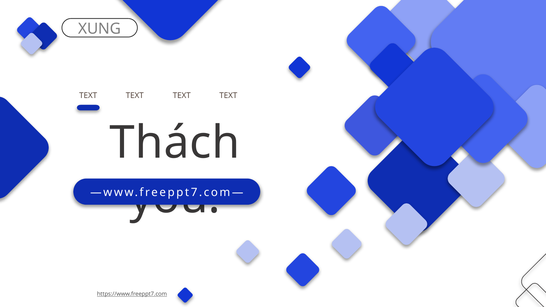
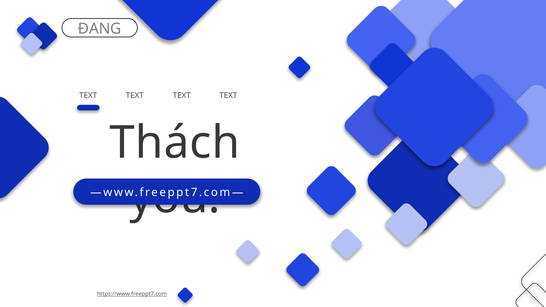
XUNG: XUNG -> ĐANG (100, 29)
